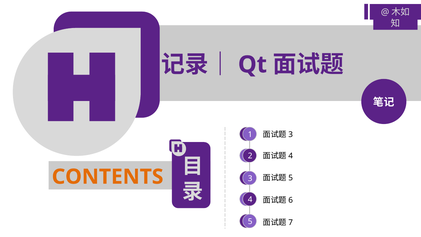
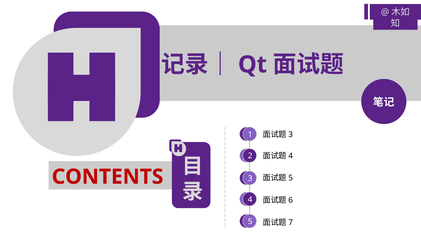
CONTENTS colour: orange -> red (108, 177)
